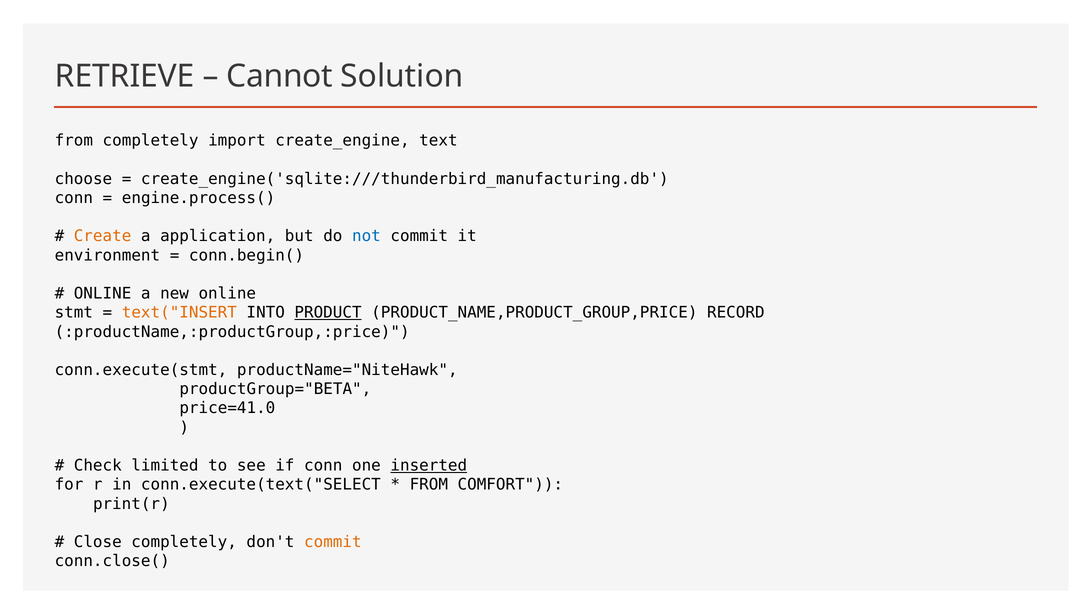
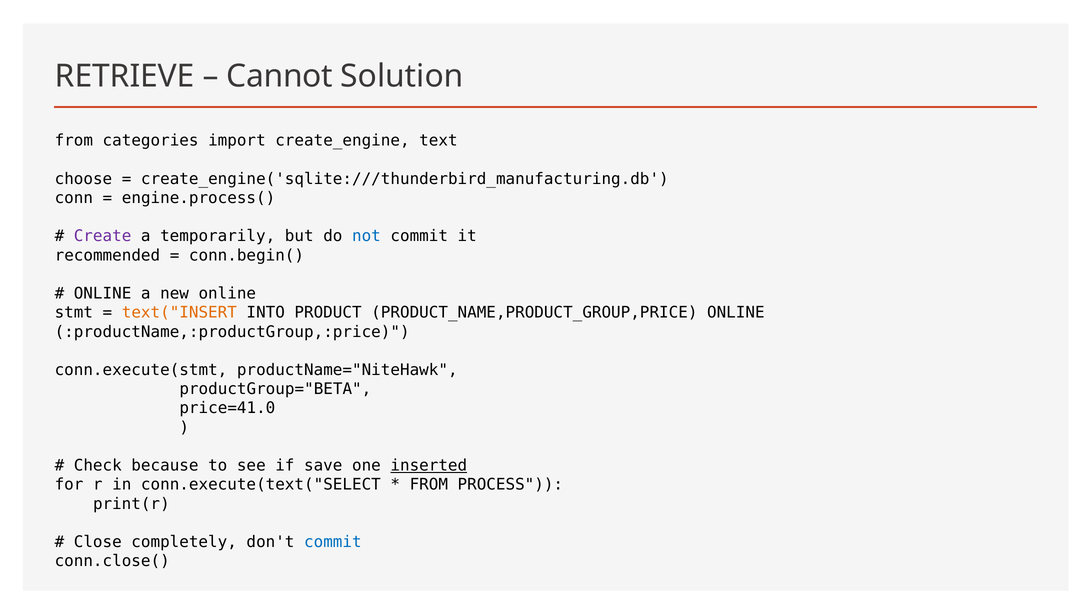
from completely: completely -> categories (151, 141)
Create colour: orange -> purple (103, 236)
application: application -> temporarily (218, 236)
environment: environment -> recommended (107, 255)
PRODUCT underline: present -> none (328, 312)
PRODUCT_NAME,PRODUCT_GROUP,PRICE RECORD: RECORD -> ONLINE (736, 312)
limited: limited -> because (165, 465)
if conn: conn -> save (323, 465)
COMFORT: COMFORT -> PROCESS (510, 484)
commit colour: orange -> blue (333, 542)
